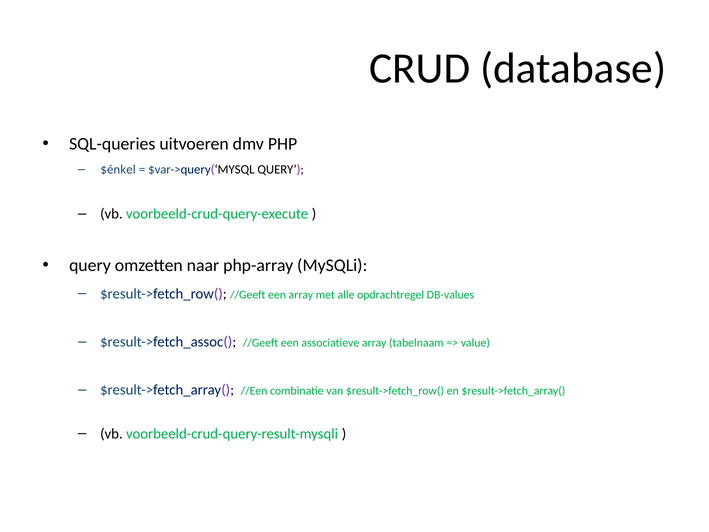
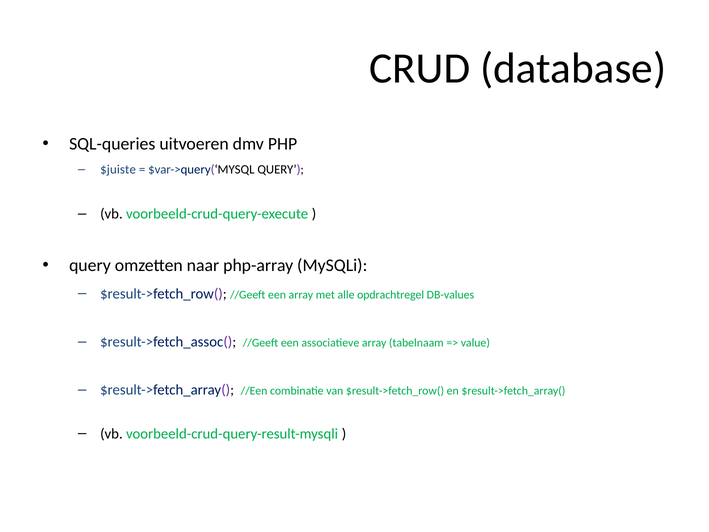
$énkel: $énkel -> $juiste (118, 170)
